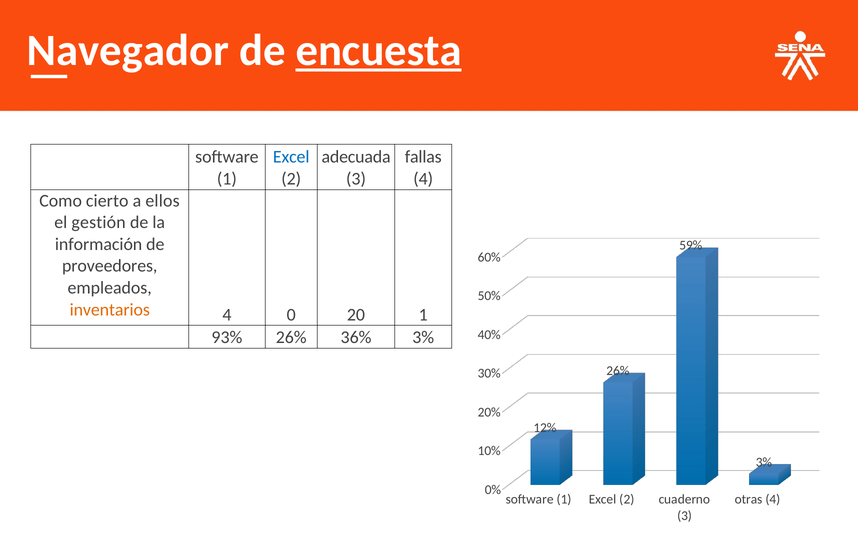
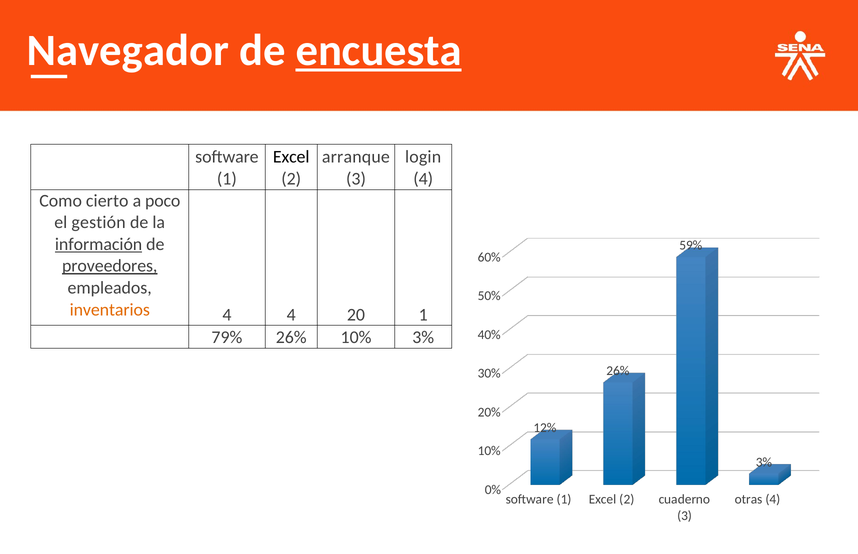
Excel colour: blue -> black (291, 157)
adecuada: adecuada -> arranque (356, 157)
fallas: fallas -> login (423, 157)
ellos: ellos -> poco (163, 201)
información underline: none -> present (99, 244)
proveedores underline: none -> present (110, 266)
4 0: 0 -> 4 (291, 315)
93%: 93% -> 79% (227, 337)
26% 36%: 36% -> 10% (356, 337)
